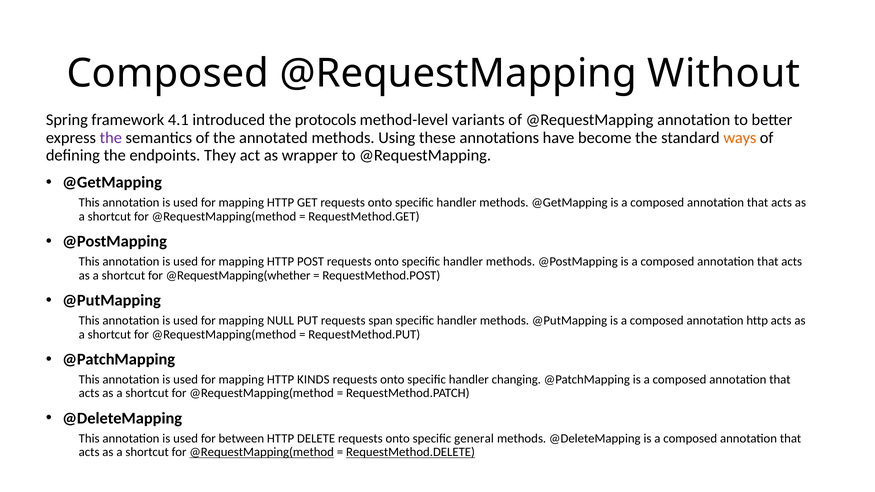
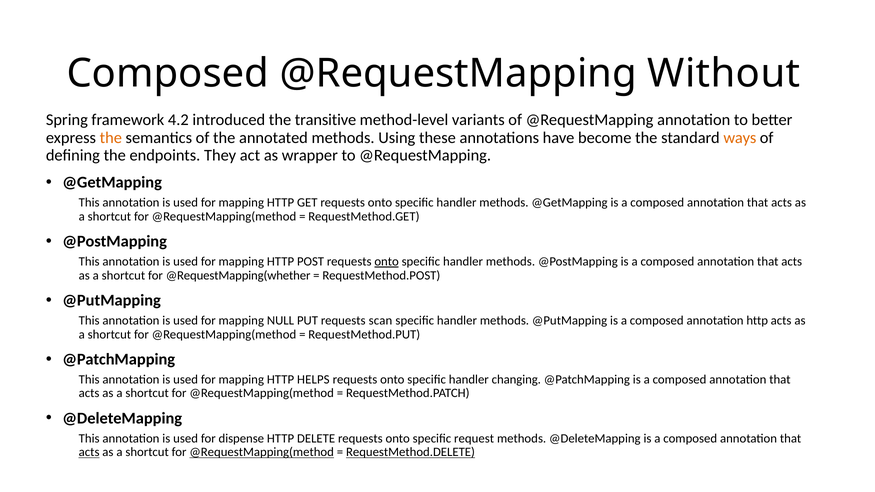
4.1: 4.1 -> 4.2 (178, 120)
protocols: protocols -> transitive (326, 120)
the colour: purple -> orange (111, 138)
onto underline: none -> present (387, 262)
span: span -> scan (380, 321)
KINDS: KINDS -> HELPS (313, 380)
between: between -> dispense (241, 439)
general: general -> request (474, 439)
acts underline: none -> present (89, 452)
